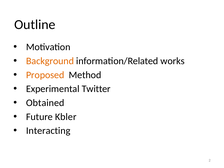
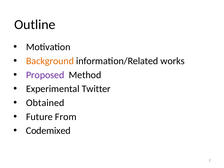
Proposed colour: orange -> purple (45, 75)
Kbler: Kbler -> From (66, 117)
Interacting: Interacting -> Codemixed (48, 131)
